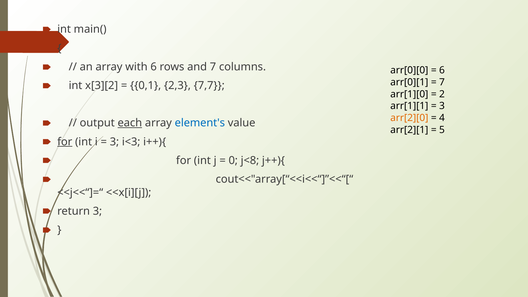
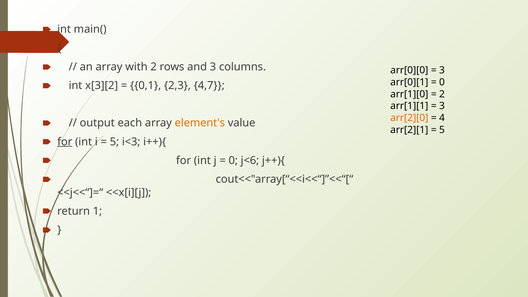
with 6: 6 -> 2 (154, 67)
and 7: 7 -> 3 (213, 67)
6: 6 -> 3 (442, 70)
7: 7 -> 0 (442, 82)
7,7: 7,7 -> 4,7 (209, 86)
each underline: present -> none (130, 123)
element's colour: blue -> orange (200, 123)
3: 3 -> 5 (114, 142)
j<8: j<8 -> j<6 (250, 160)
return 3: 3 -> 1 (97, 211)
